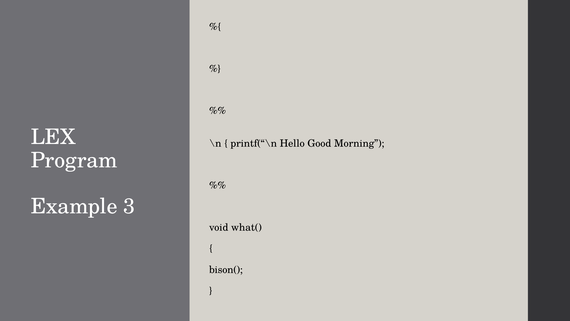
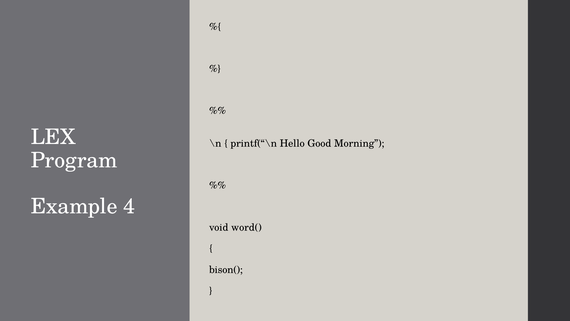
3: 3 -> 4 (129, 206)
what(: what( -> word( (246, 227)
